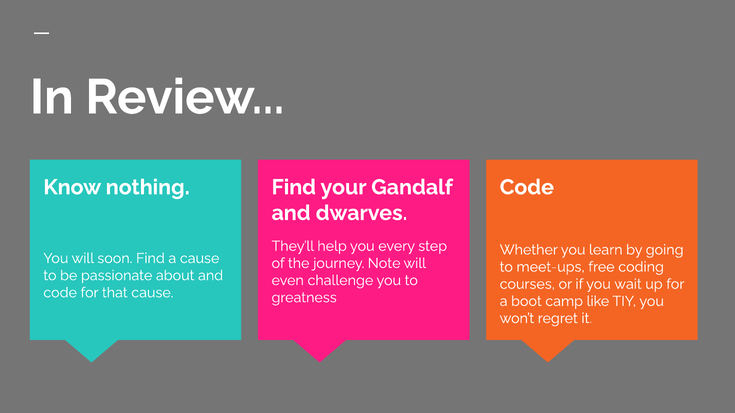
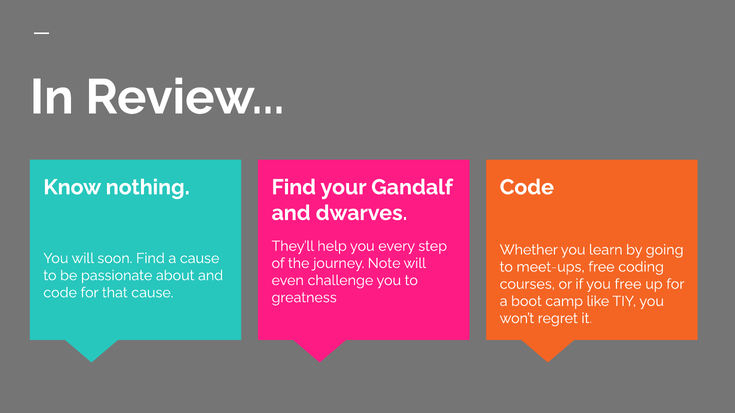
you wait: wait -> free (628, 284)
